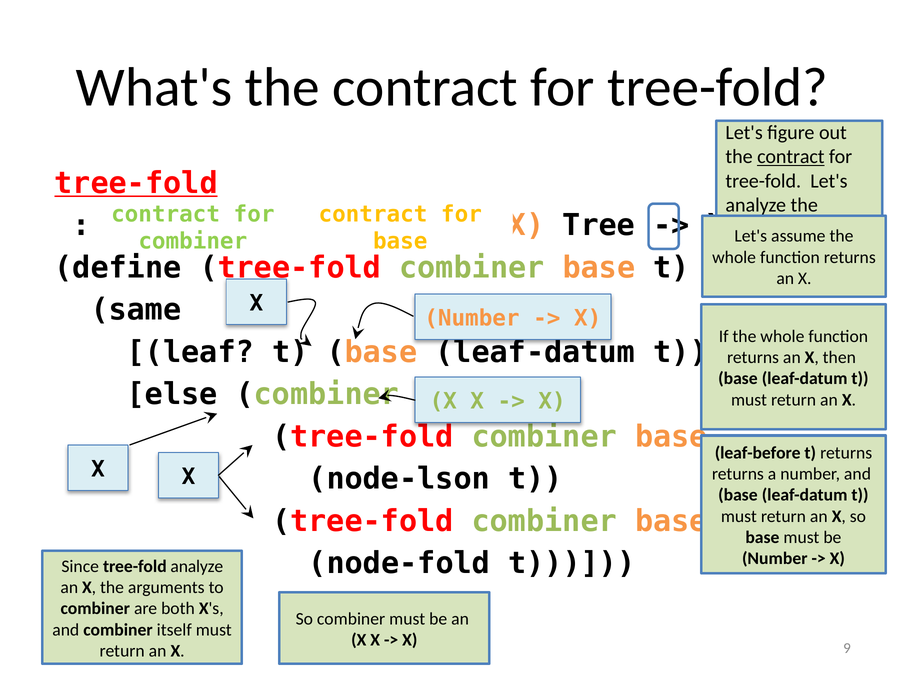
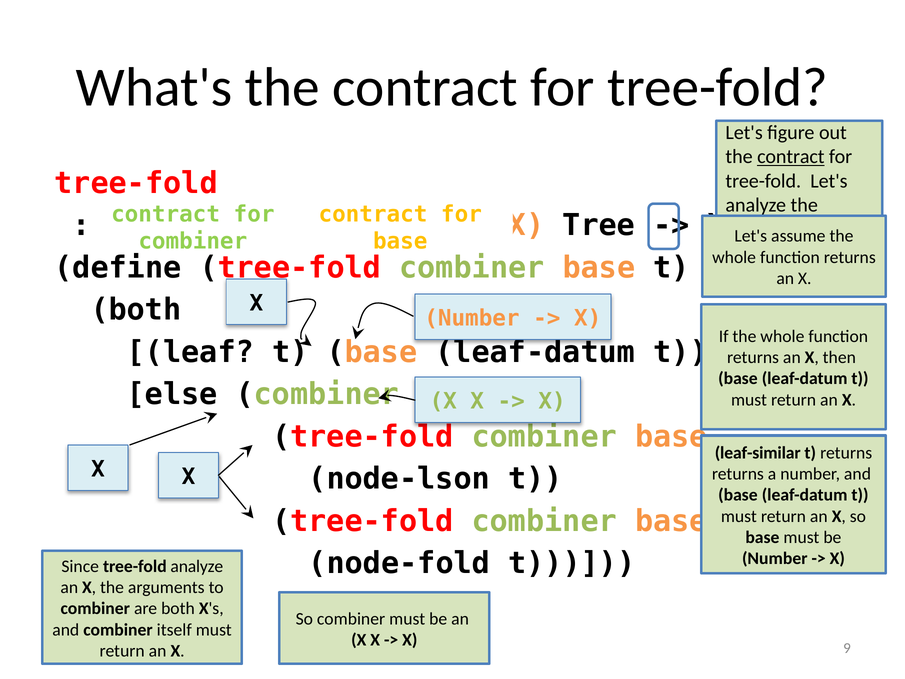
tree-fold underline: present -> none (136, 183)
same: same -> both (136, 310)
leaf-before: leaf-before -> leaf-similar (758, 453)
